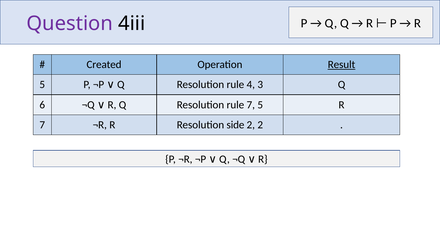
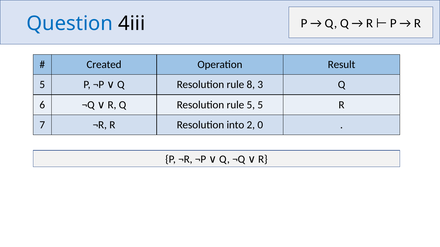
Question colour: purple -> blue (70, 24)
Result underline: present -> none (342, 65)
4: 4 -> 8 (251, 85)
rule 7: 7 -> 5 (251, 105)
side: side -> into (235, 125)
2 2: 2 -> 0 (260, 125)
